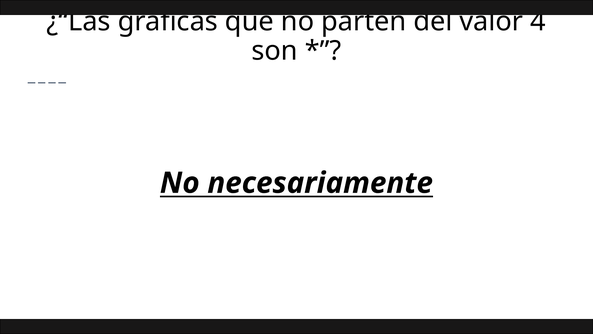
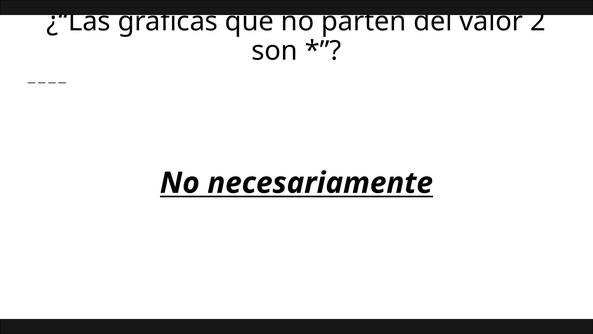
4: 4 -> 2 (538, 22)
